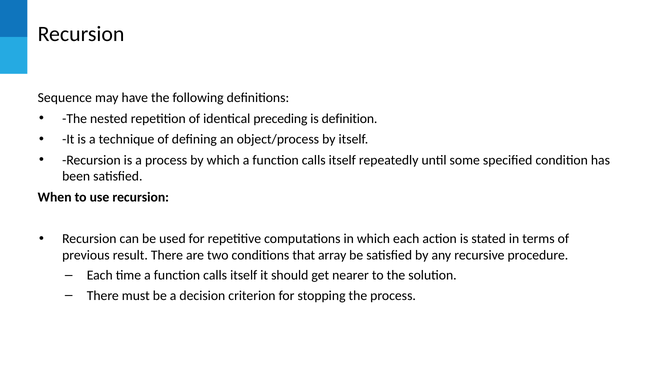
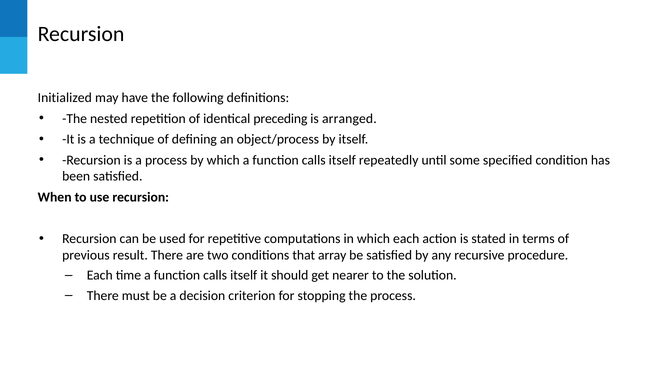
Sequence: Sequence -> Initialized (65, 98)
definition: definition -> arranged (349, 118)
